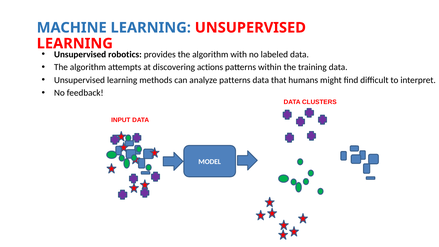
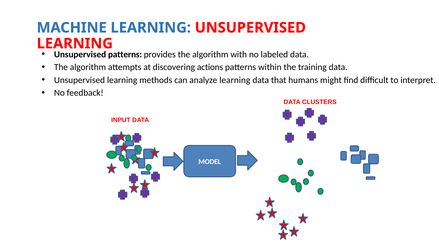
robotics: robotics -> patterns (125, 54)
analyze patterns: patterns -> learning (235, 80)
